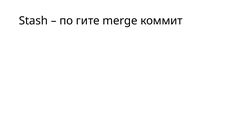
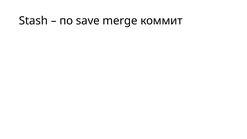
гите: гите -> save (88, 21)
